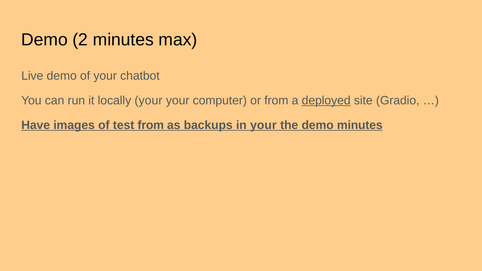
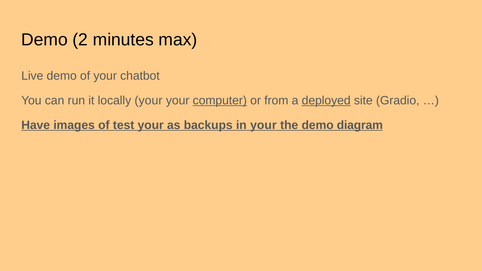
computer underline: none -> present (220, 100)
test from: from -> your (151, 125)
demo minutes: minutes -> diagram (360, 125)
